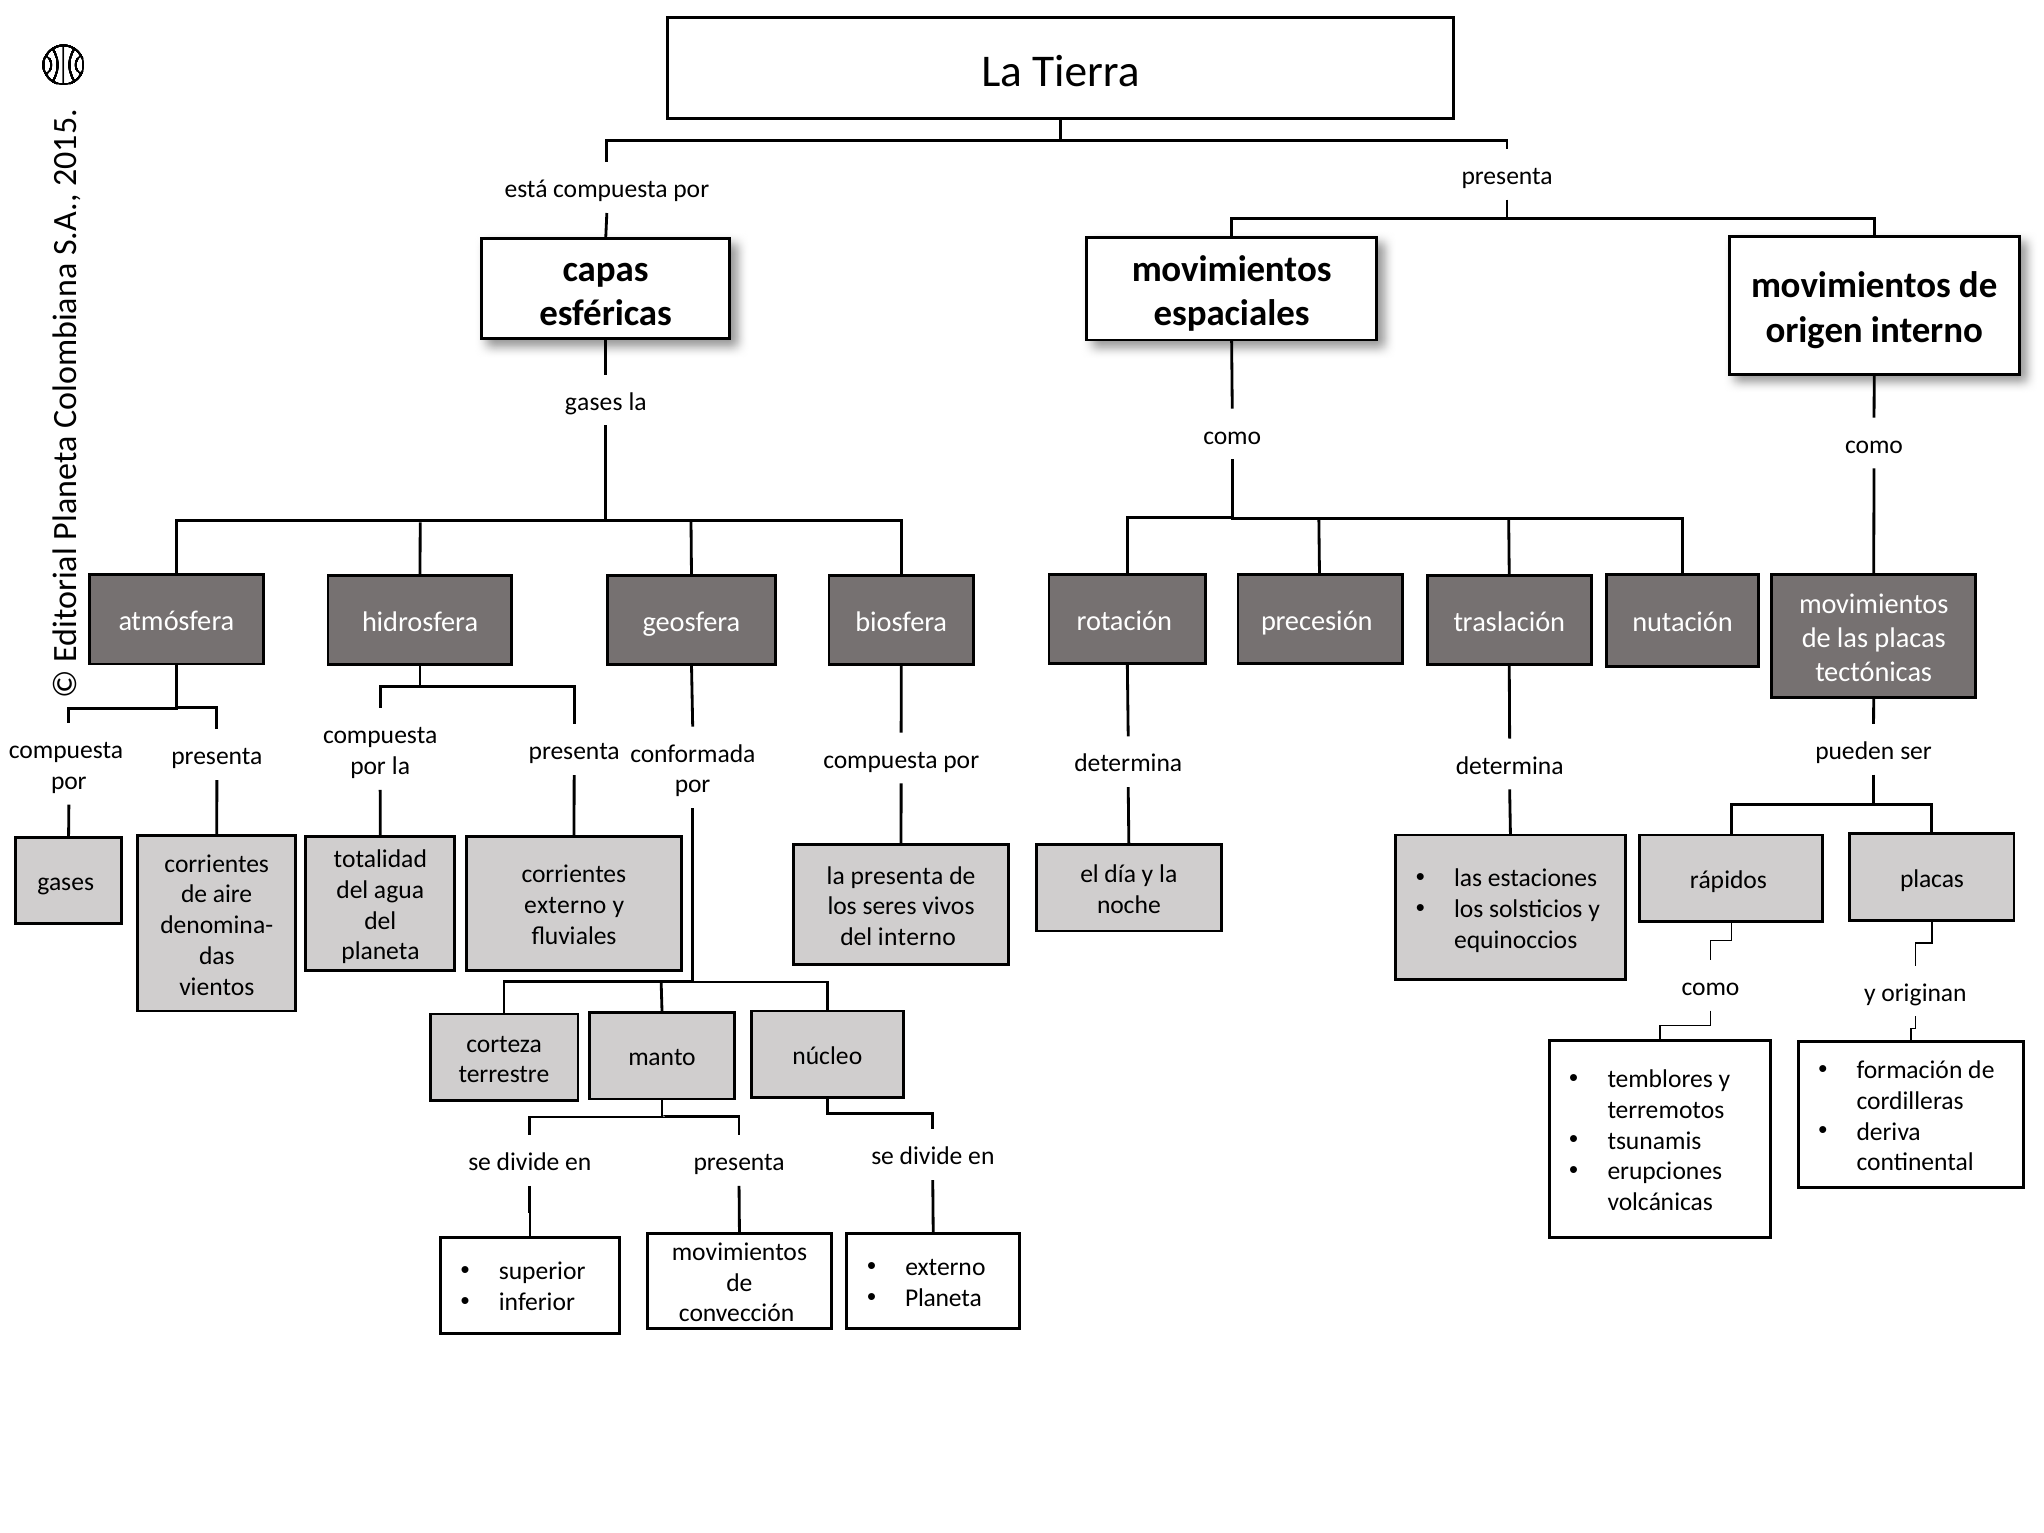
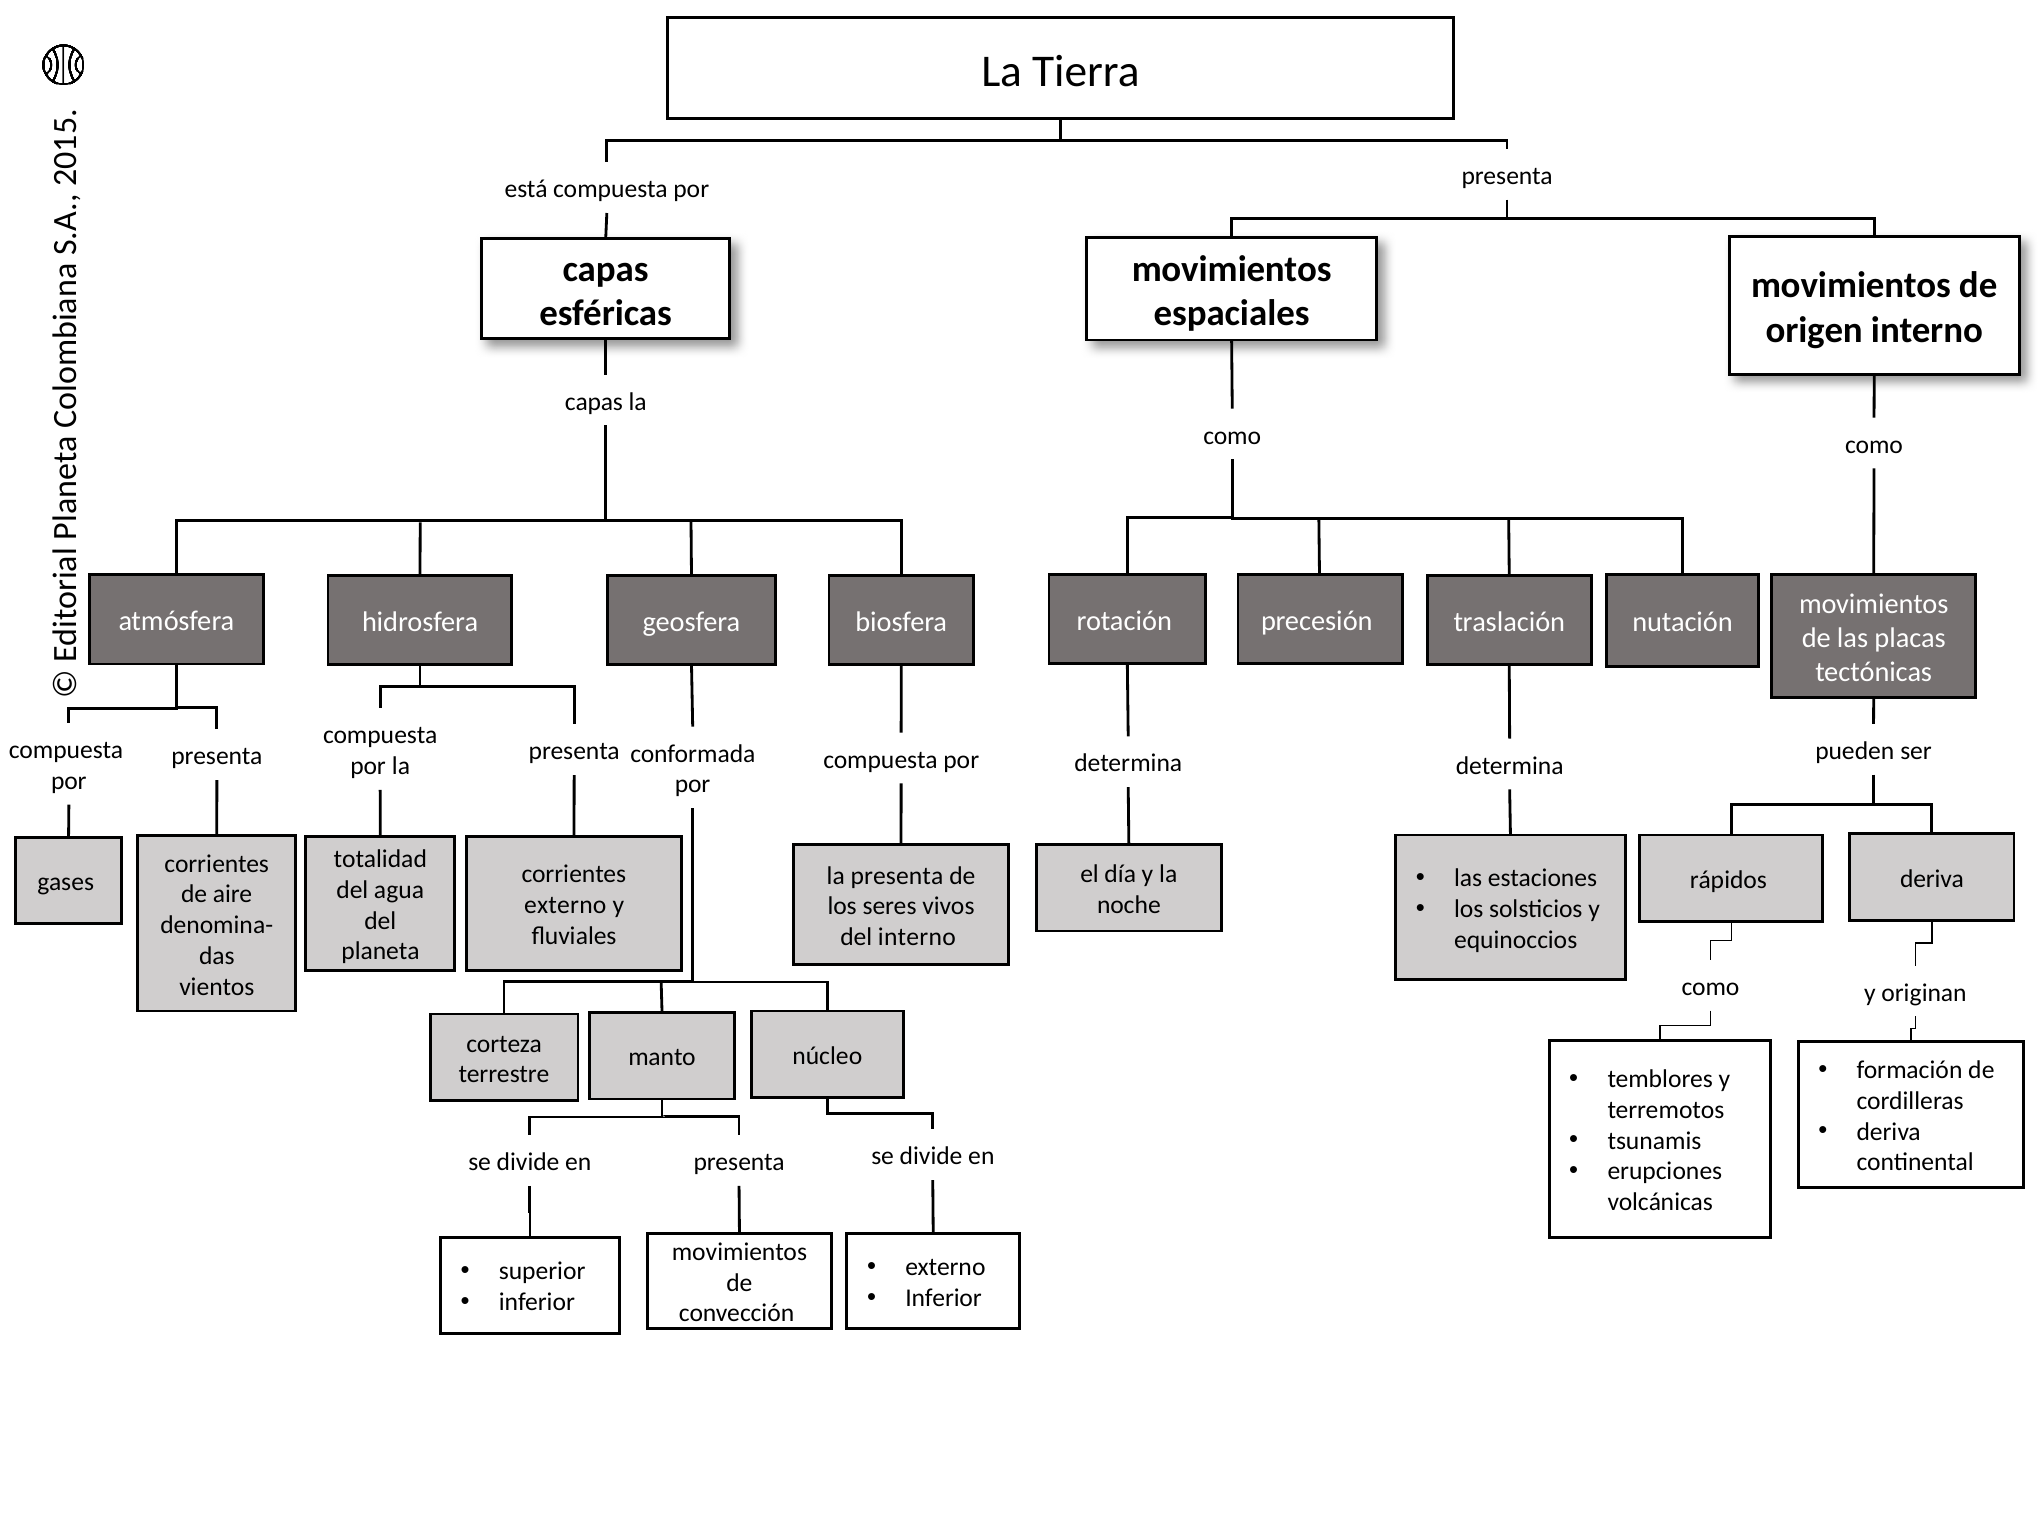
gases: gases -> capas (594, 402)
placas: placas -> deriva (1932, 879)
Planeta: Planeta -> Inferior (944, 1298)
